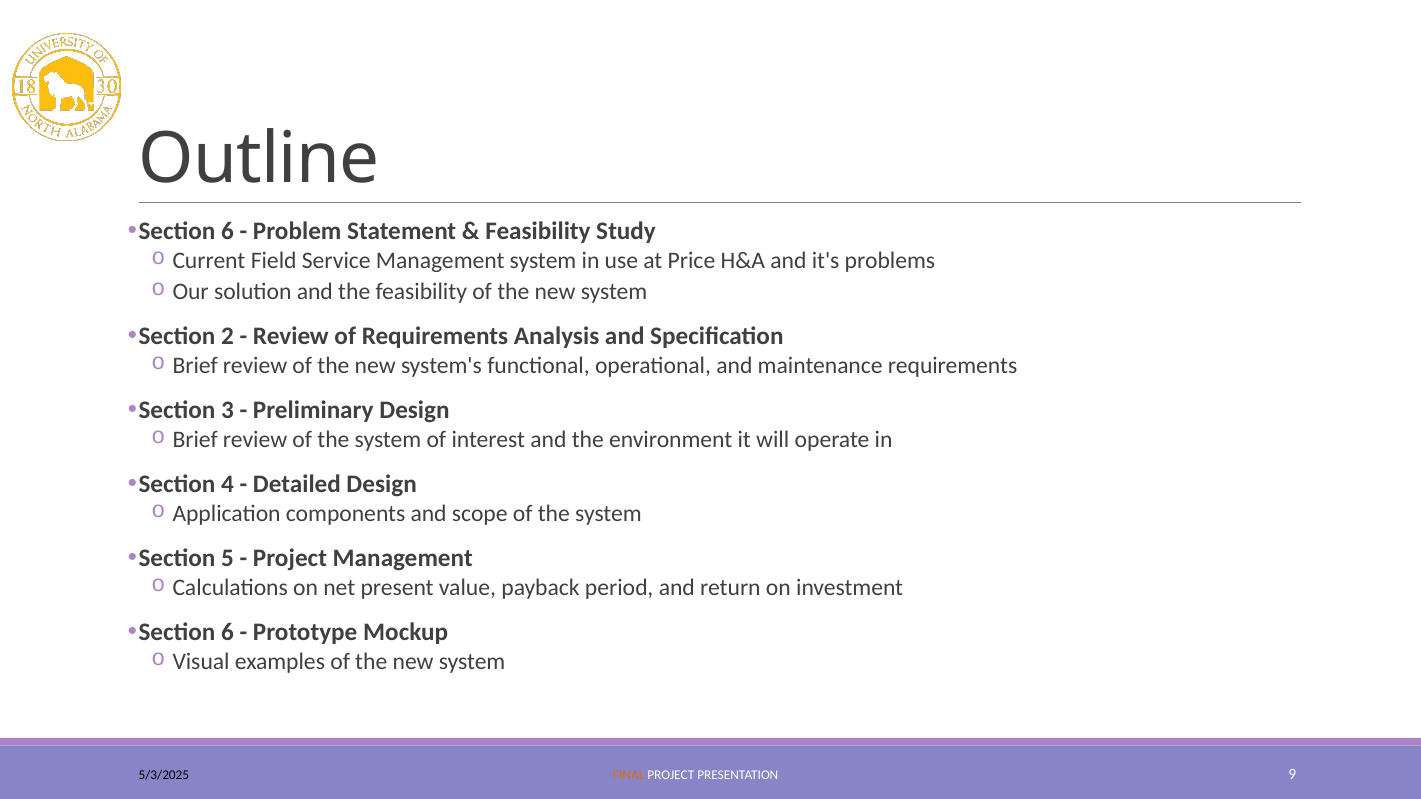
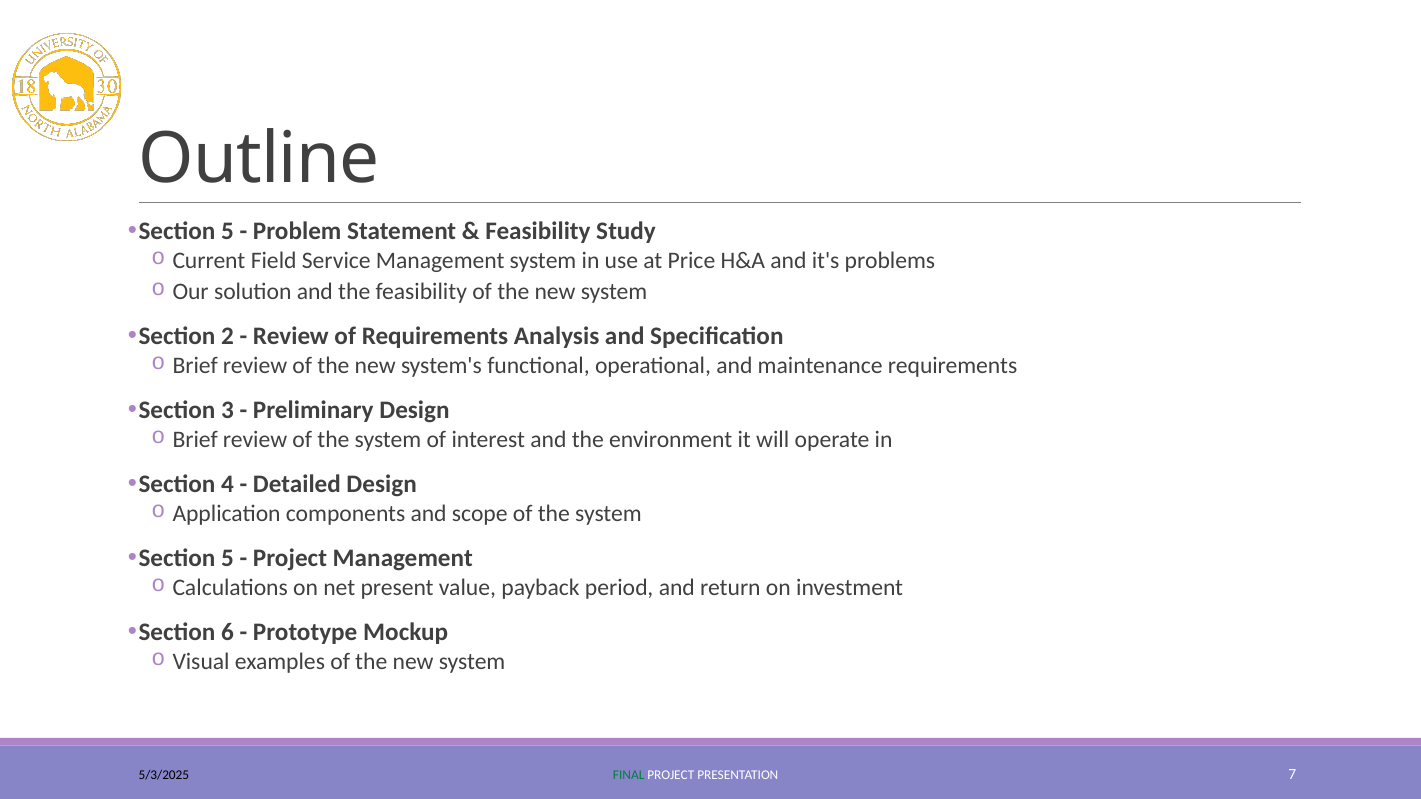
6: 6 -> 5 (227, 232)
FINAL colour: orange -> green (629, 775)
9: 9 -> 7 (1292, 775)
